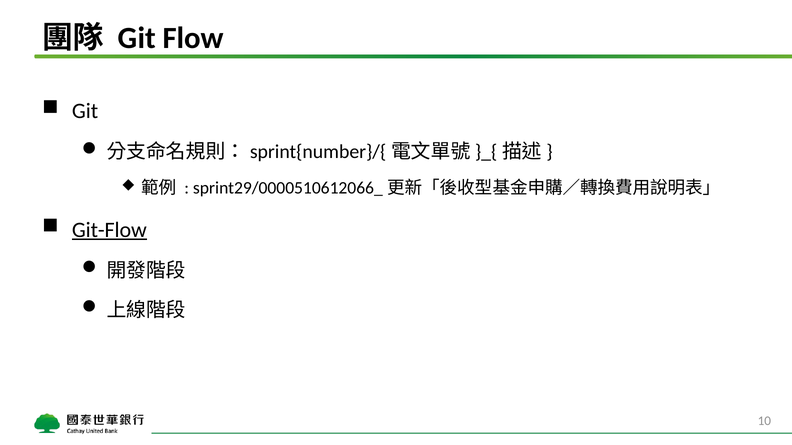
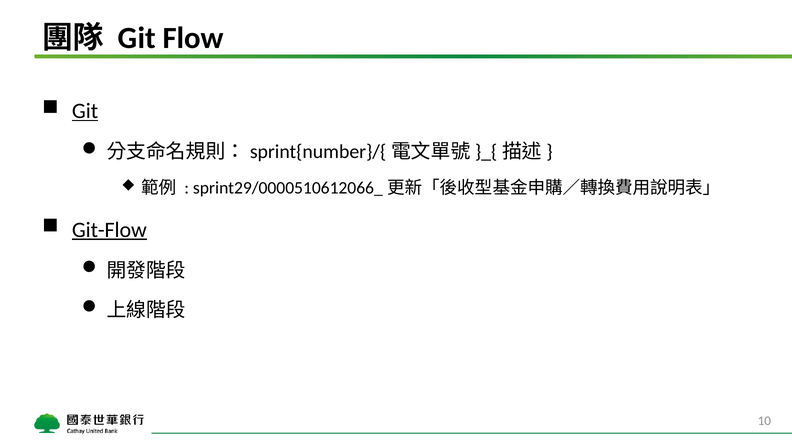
Git underline: none -> present (85, 111)
